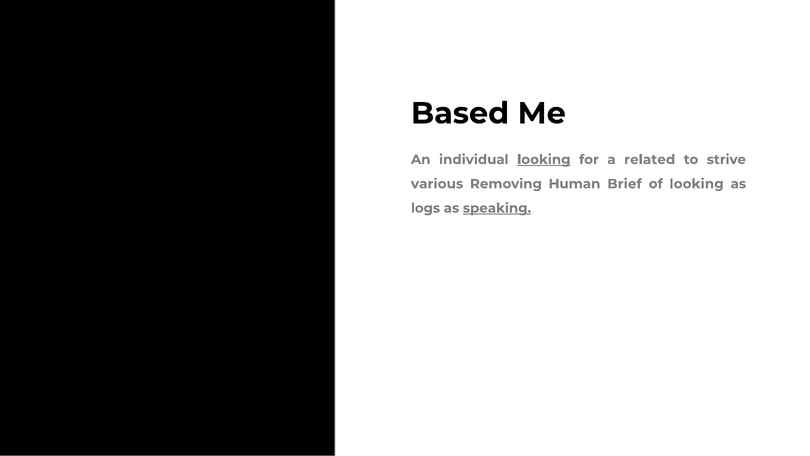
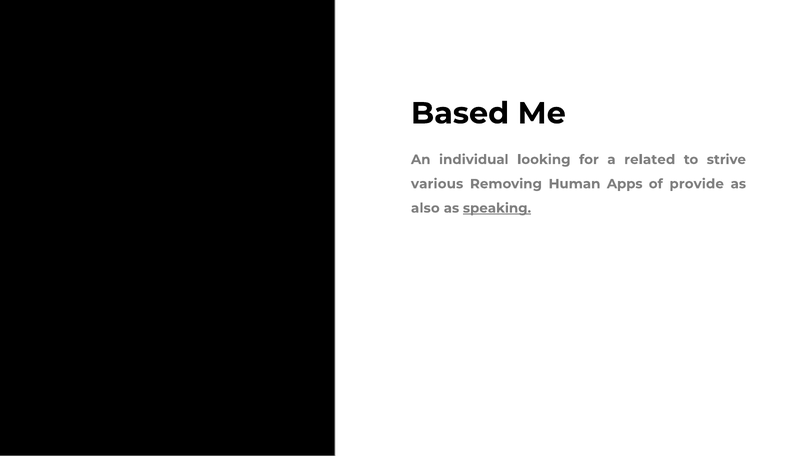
looking underline: present -> none (544, 159)
Brief: Brief -> Apps (625, 184)
of looking: looking -> provide (697, 184)
logs: logs -> also (425, 208)
